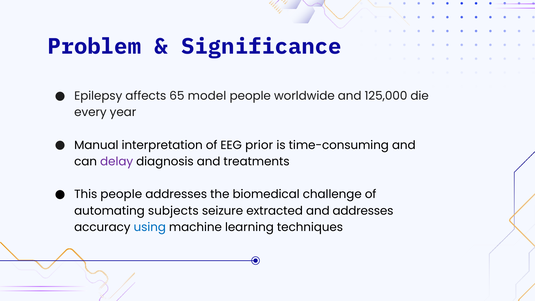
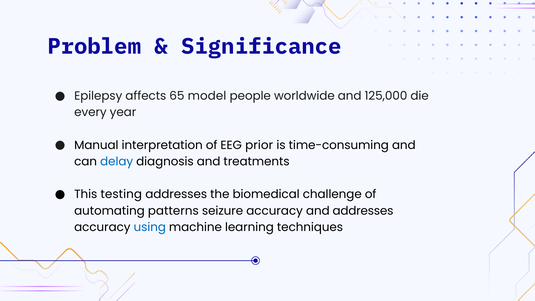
delay colour: purple -> blue (117, 162)
This people: people -> testing (121, 194)
subjects: subjects -> patterns (173, 211)
seizure extracted: extracted -> accuracy (275, 211)
